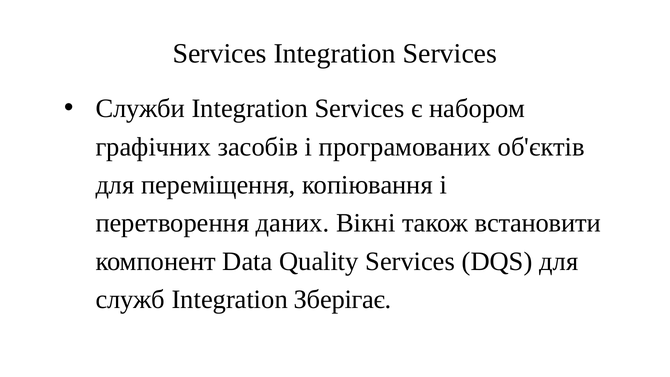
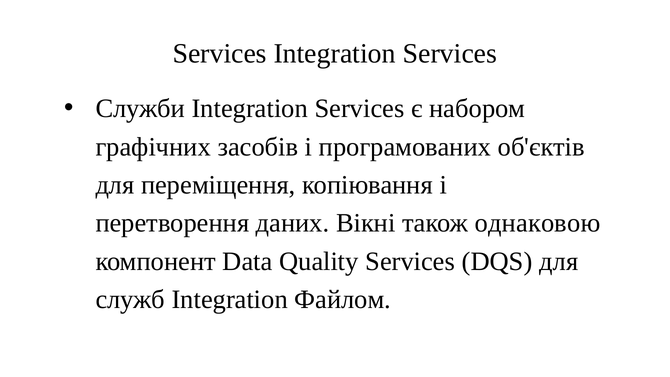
встановити: встановити -> однаковою (538, 223)
Зберігає: Зберігає -> Файлом (343, 299)
